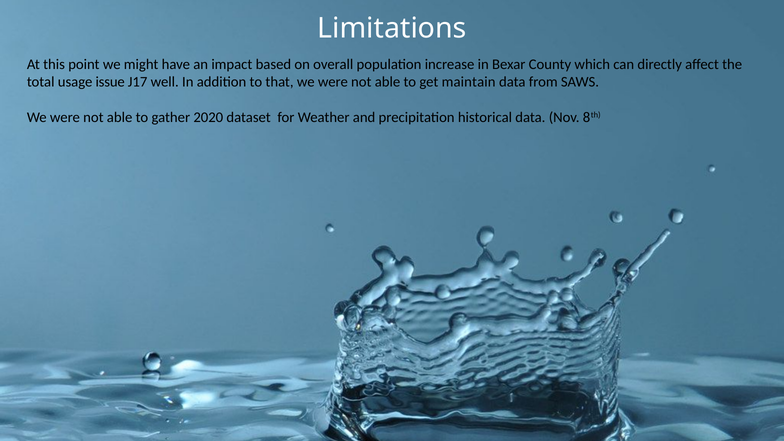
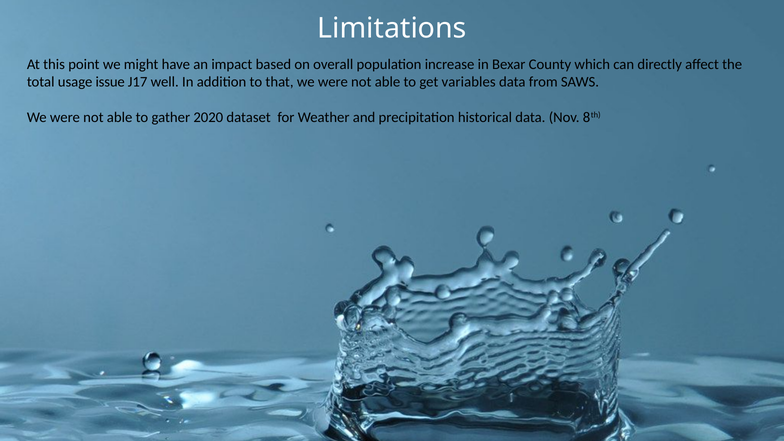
maintain: maintain -> variables (469, 82)
